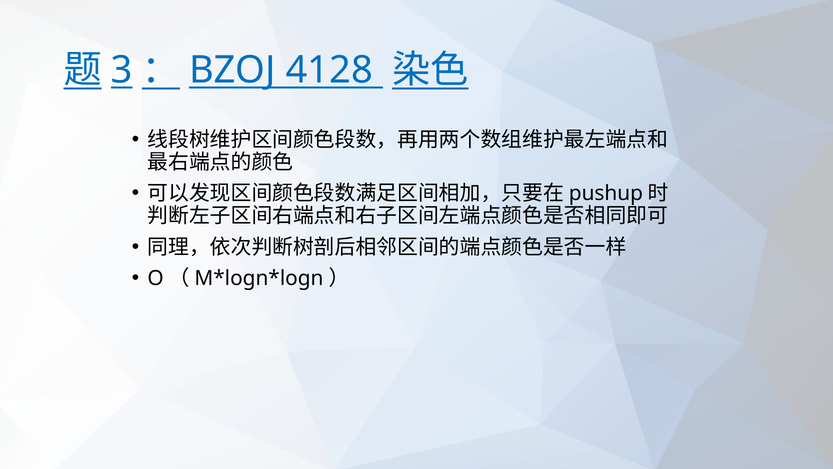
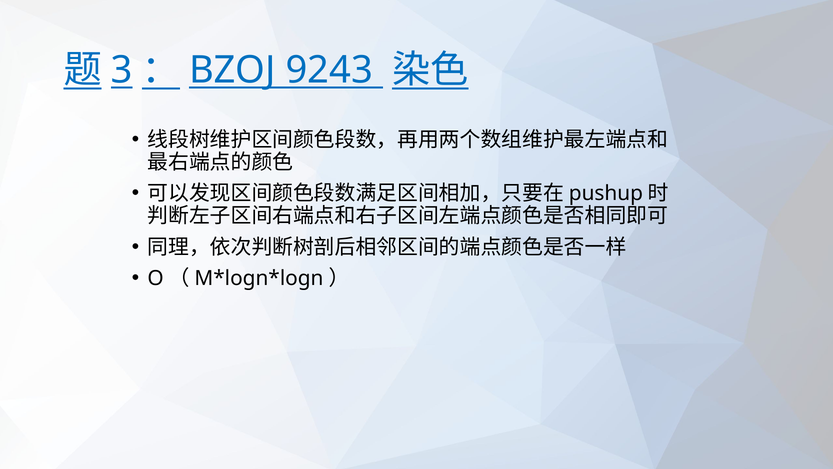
4128: 4128 -> 9243 (329, 70)
